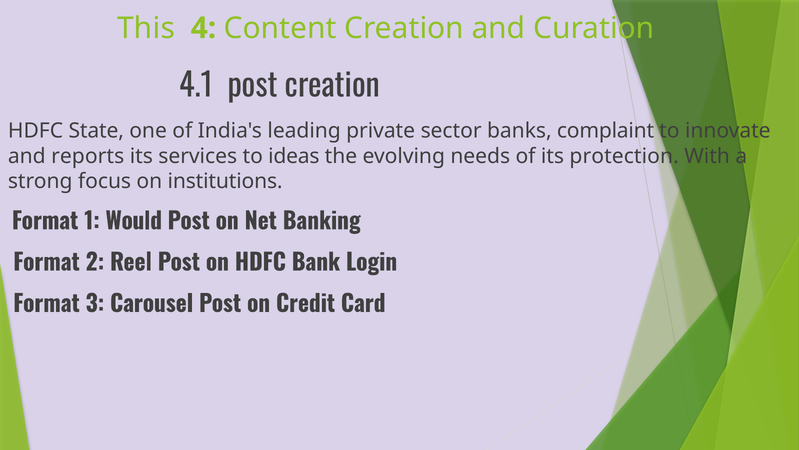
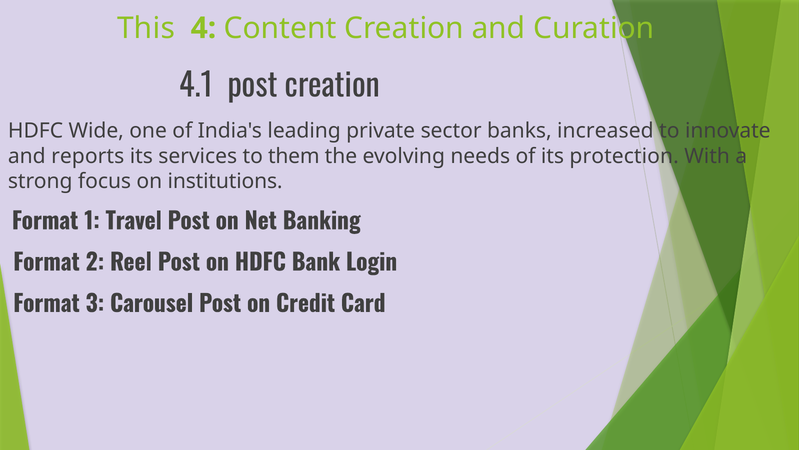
State: State -> Wide (96, 131)
complaint: complaint -> increased (605, 131)
ideas: ideas -> them (294, 156)
Would: Would -> Travel (134, 221)
